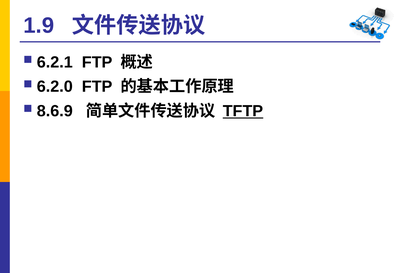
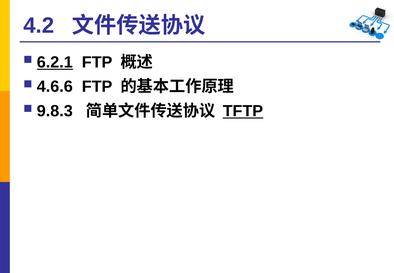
1.9: 1.9 -> 4.2 (39, 25)
6.2.1 underline: none -> present (55, 62)
6.2.0: 6.2.0 -> 4.6.6 (55, 87)
8.6.9: 8.6.9 -> 9.8.3 (55, 111)
